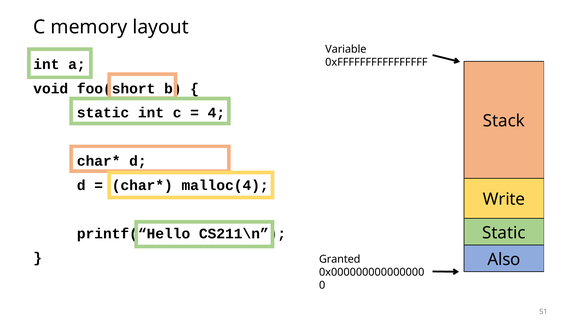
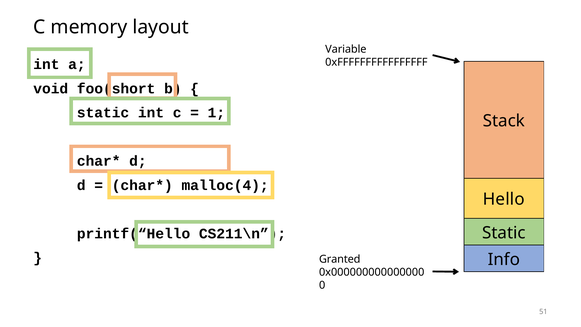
4: 4 -> 1 (216, 113)
Write: Write -> Hello (504, 199)
Also: Also -> Info (504, 259)
